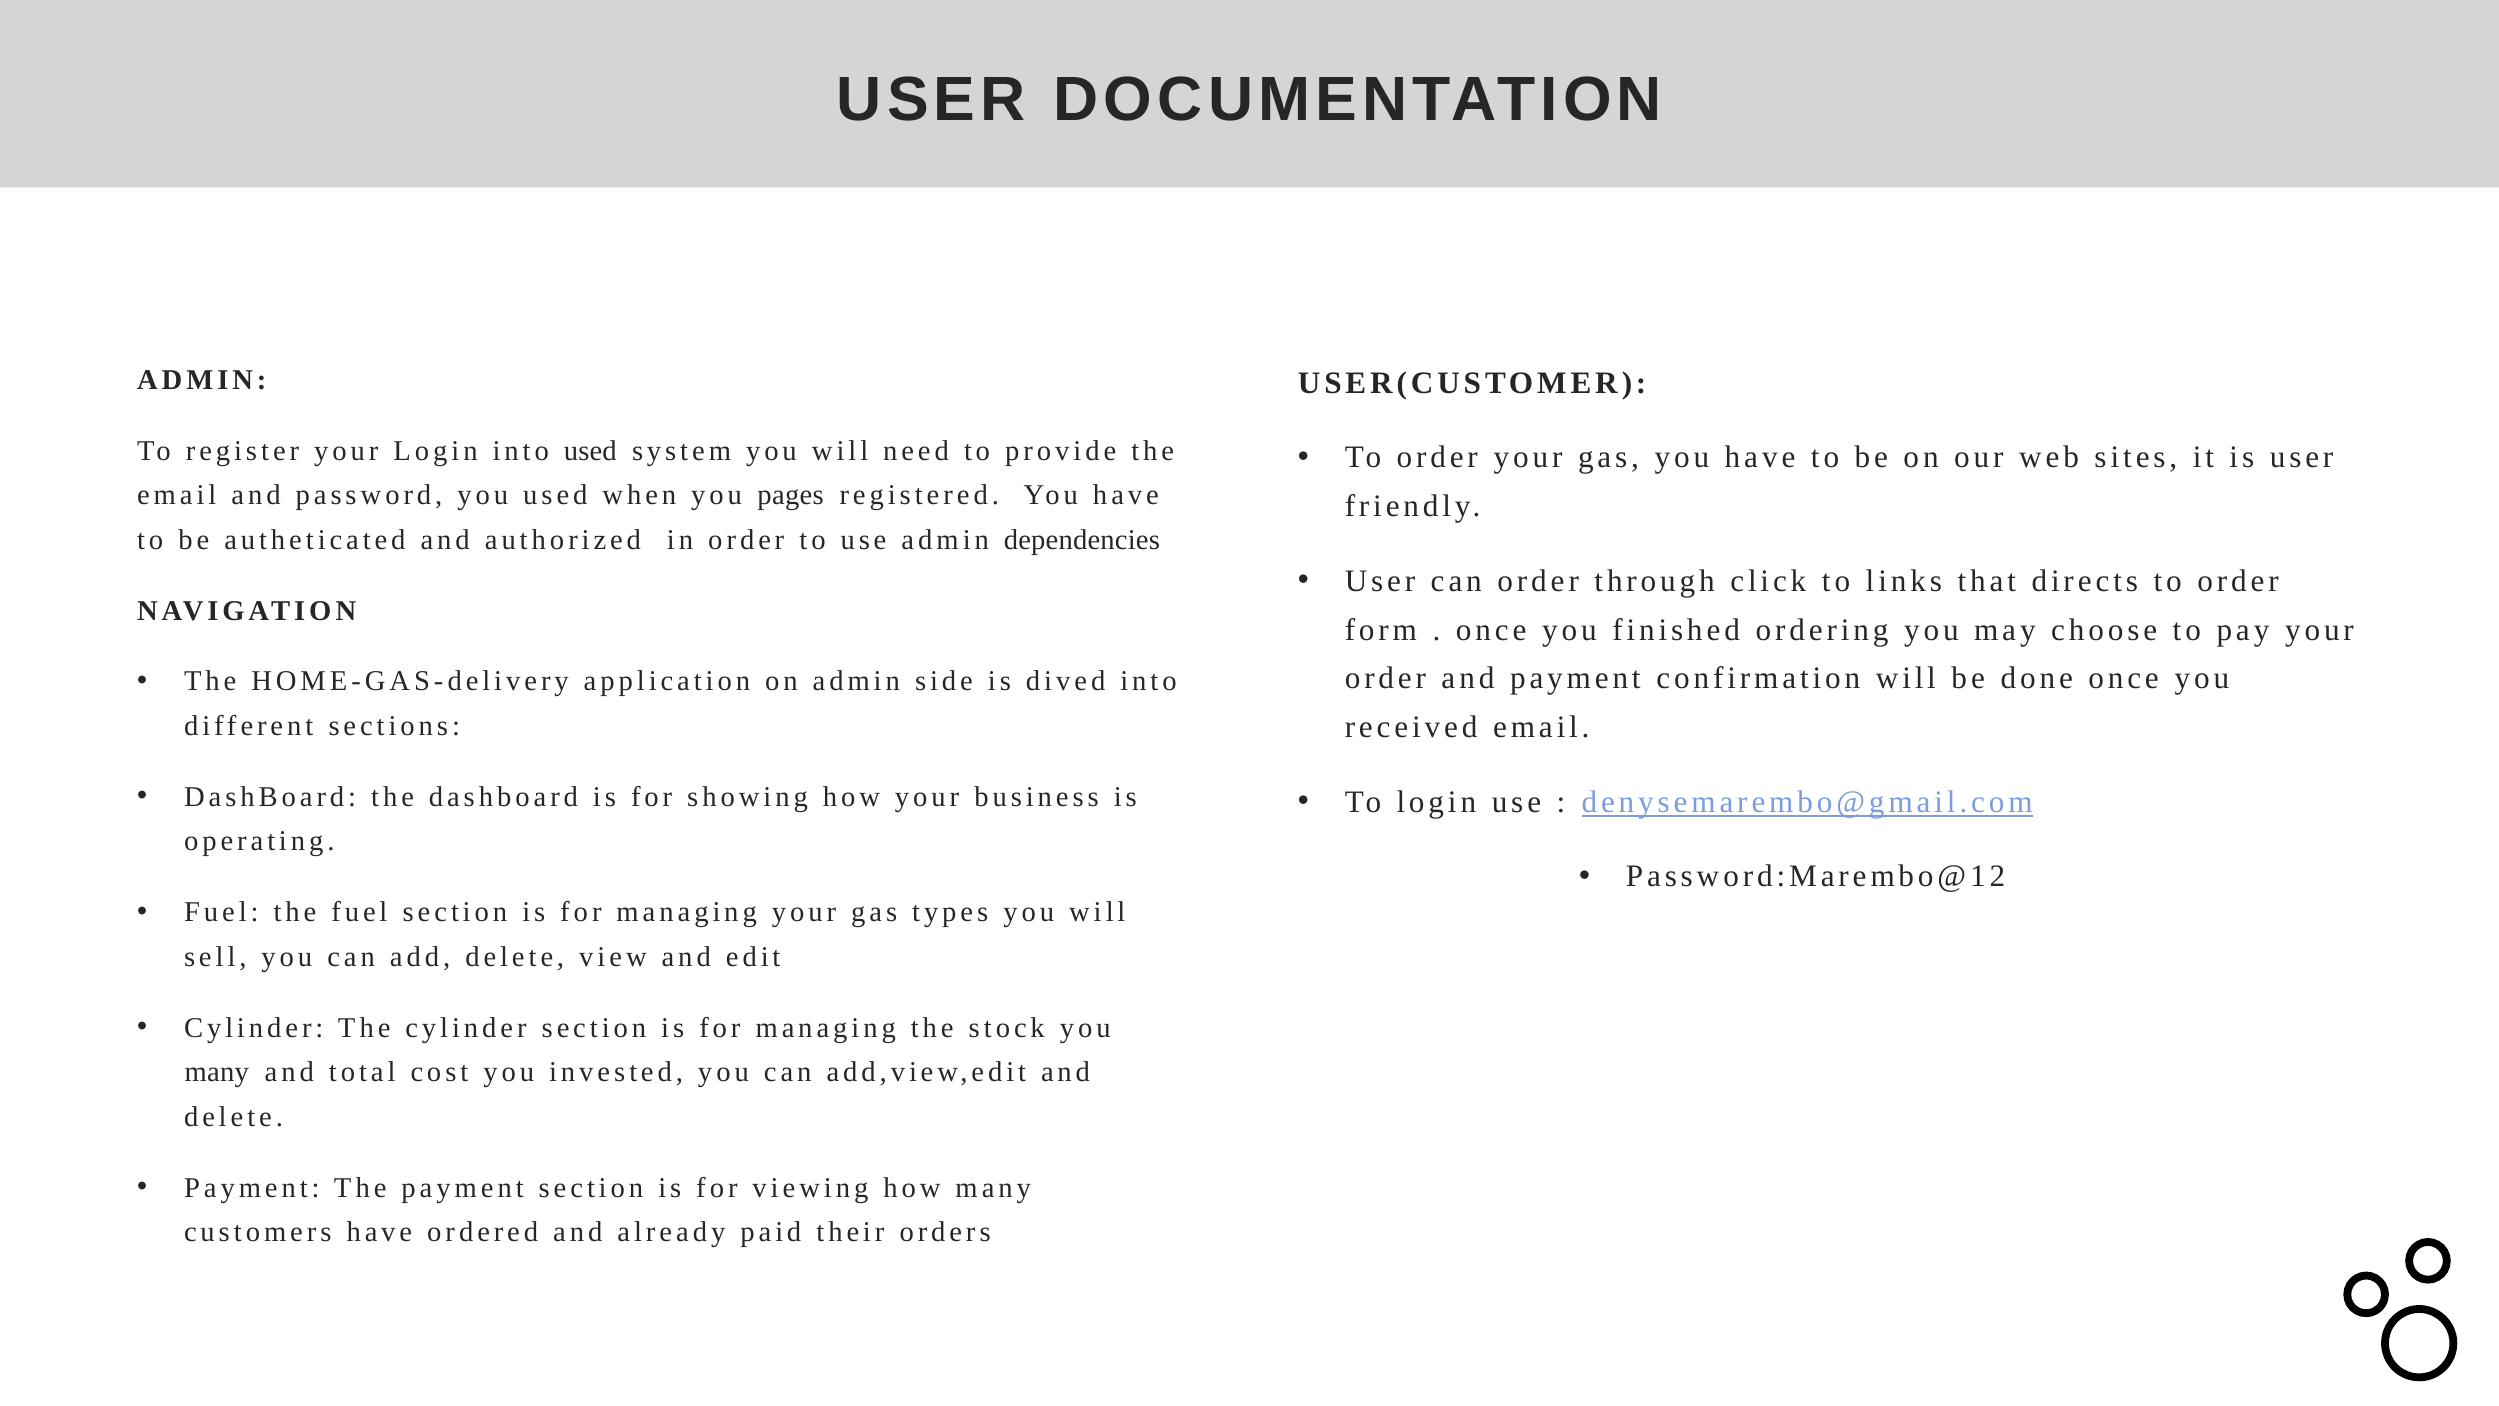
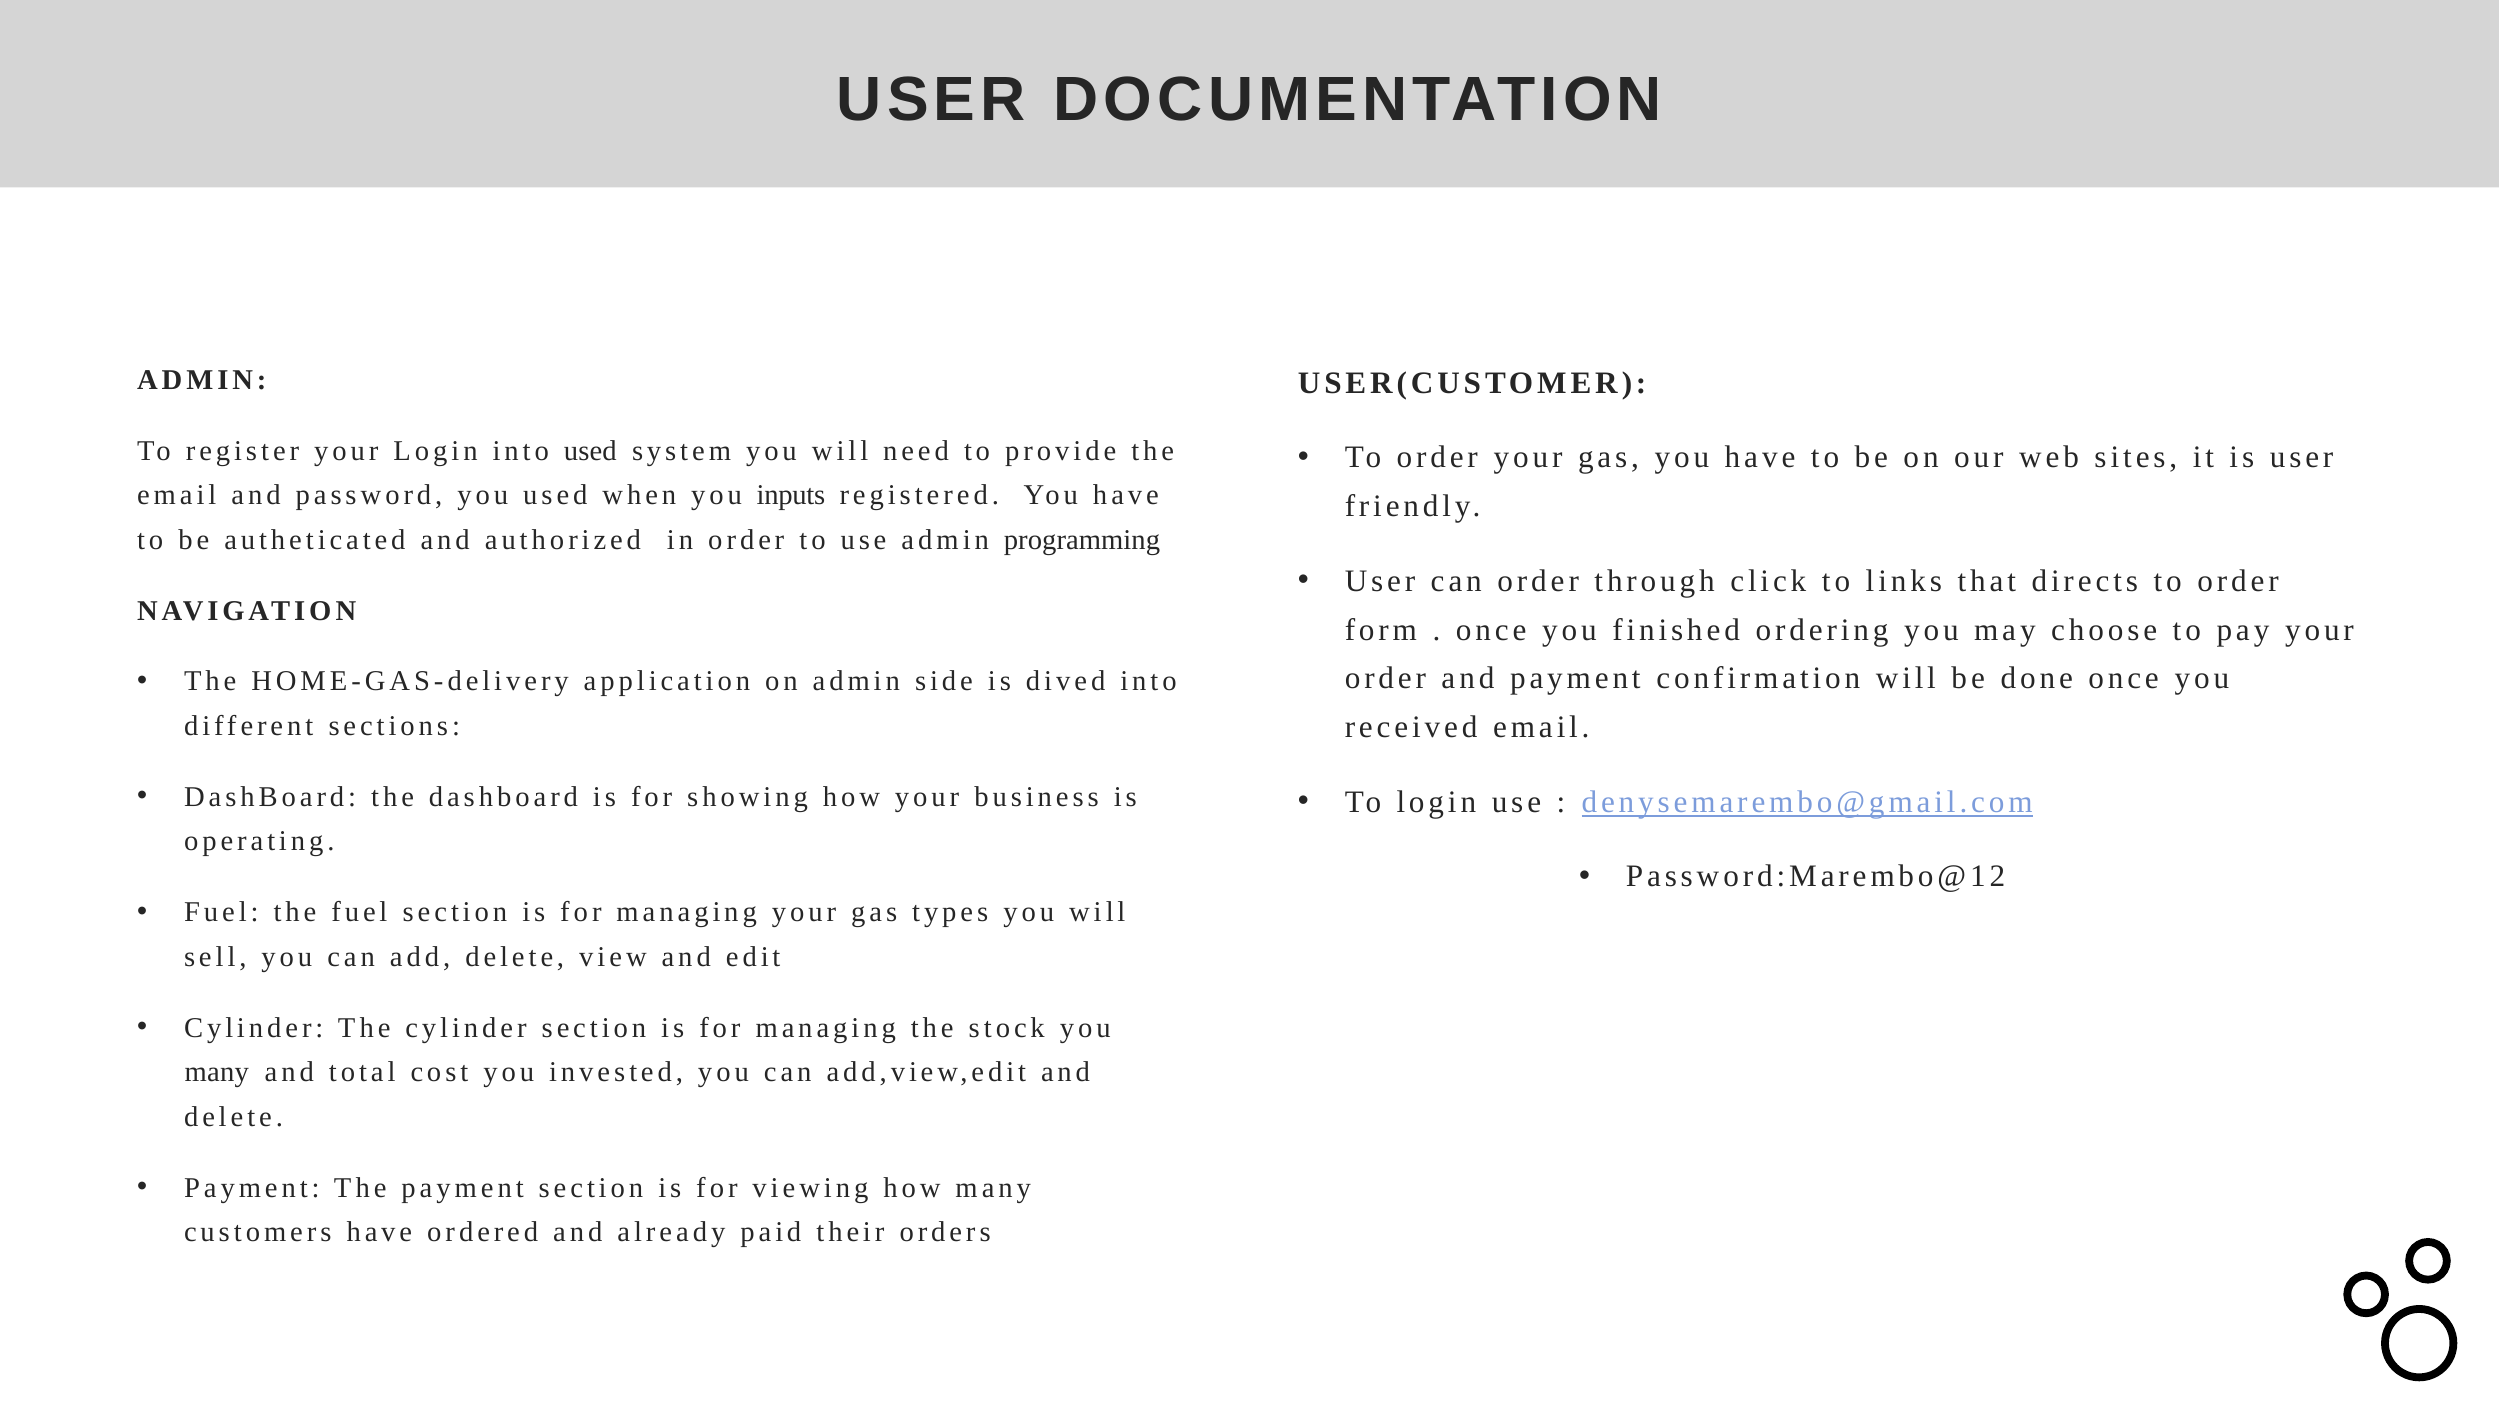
pages: pages -> inputs (791, 495)
dependencies: dependencies -> programming (1082, 540)
